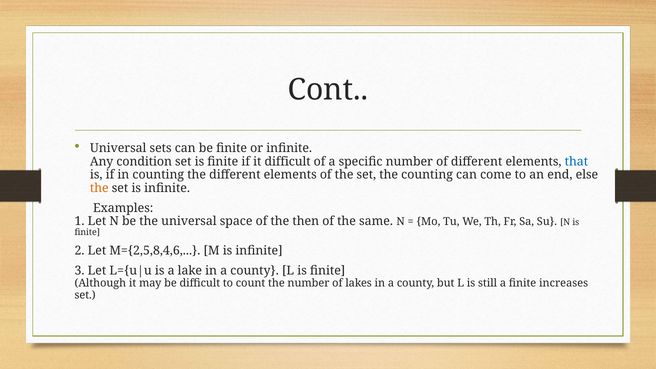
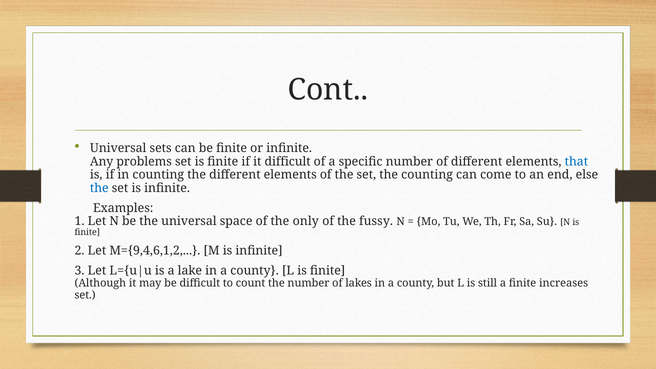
condition: condition -> problems (144, 162)
the colour: orange -> blue (99, 188)
then: then -> only (306, 221)
same: same -> fussy (376, 221)
M={2,5,8,4,6: M={2,5,8,4,6 -> M={9,4,6,1,2 (155, 251)
